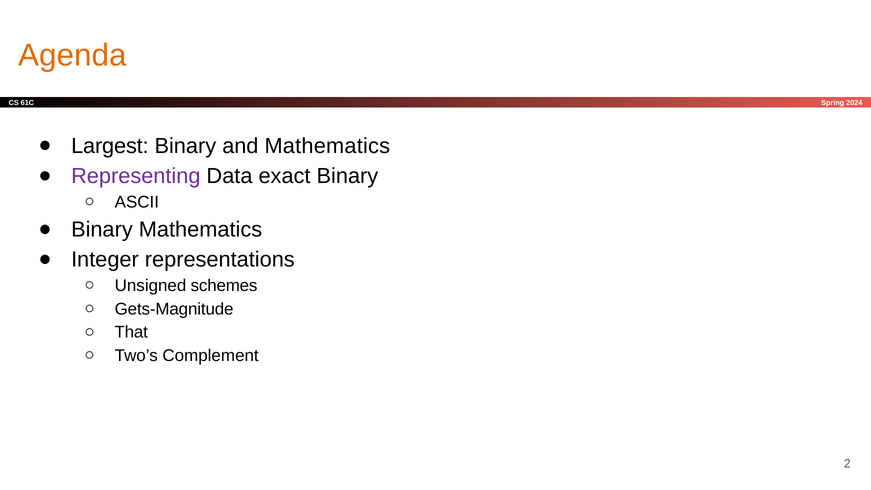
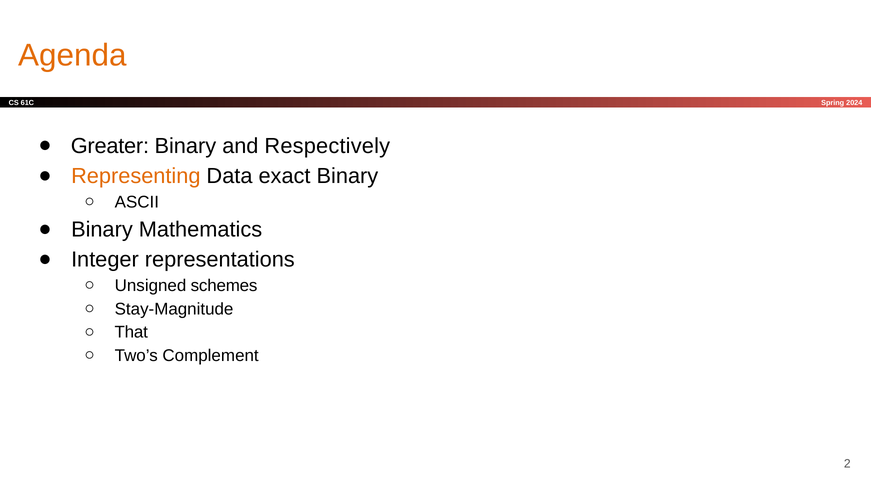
Largest: Largest -> Greater (110, 146)
and Mathematics: Mathematics -> Respectively (327, 146)
Representing colour: purple -> orange (136, 176)
Gets-Magnitude: Gets-Magnitude -> Stay-Magnitude (174, 309)
